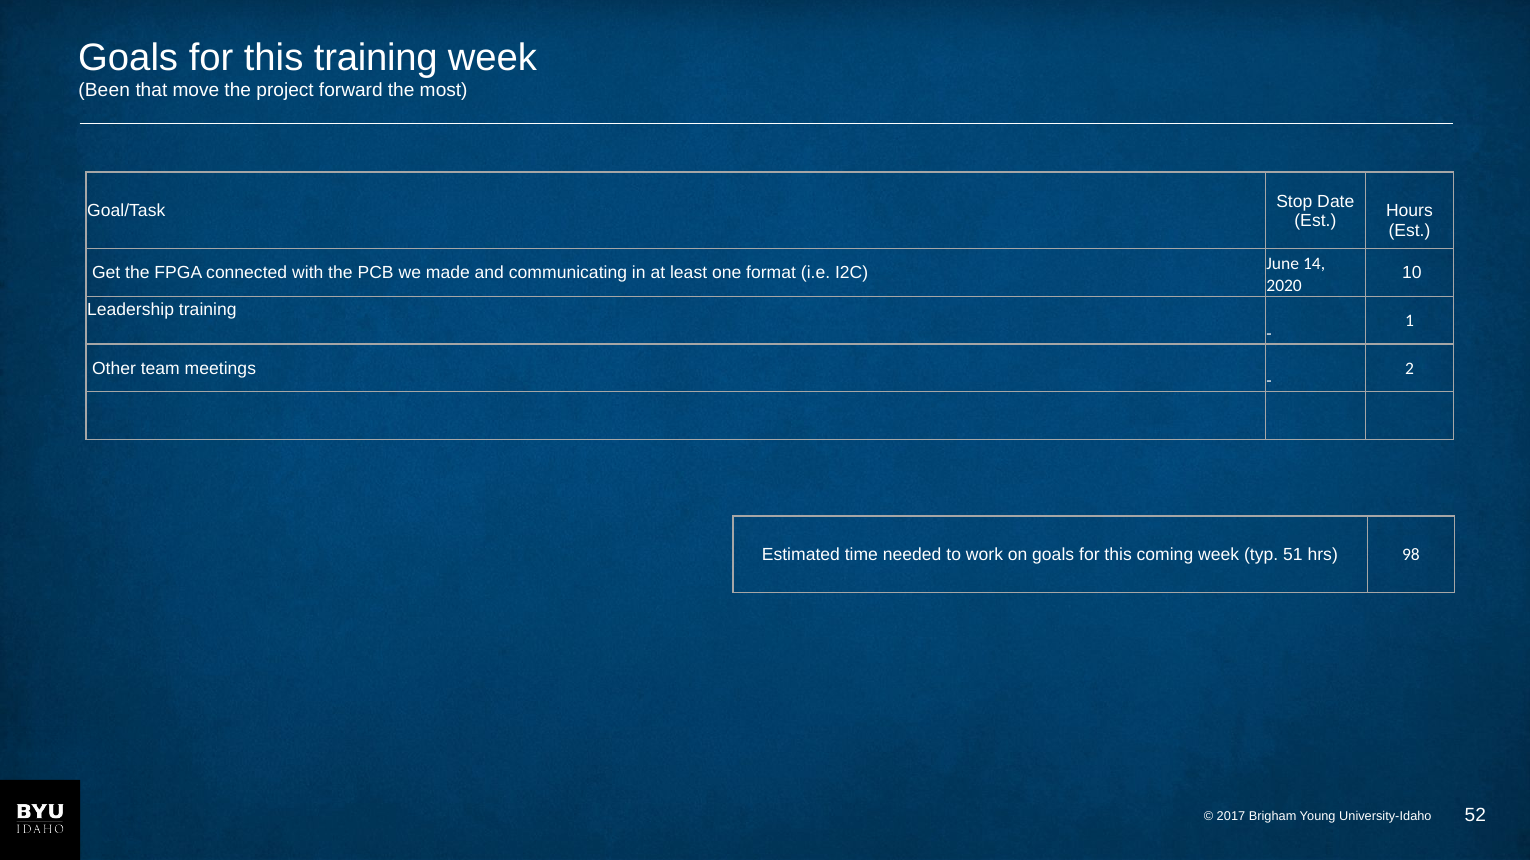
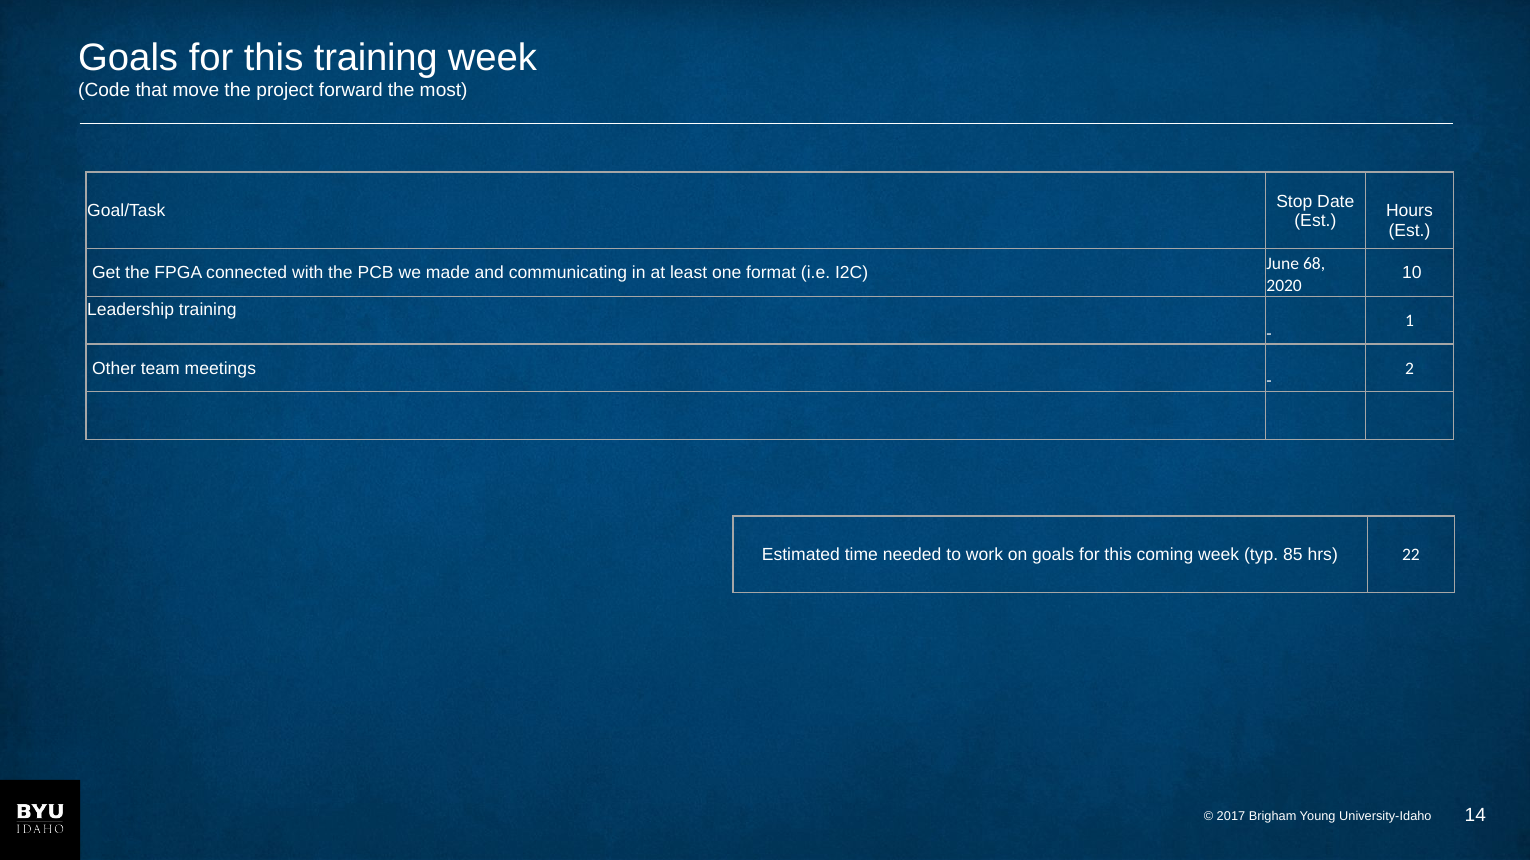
Been: Been -> Code (104, 91)
14: 14 -> 68 (1314, 264)
51: 51 -> 85 (1293, 555)
98: 98 -> 22 (1411, 555)
52: 52 -> 14 (1475, 816)
